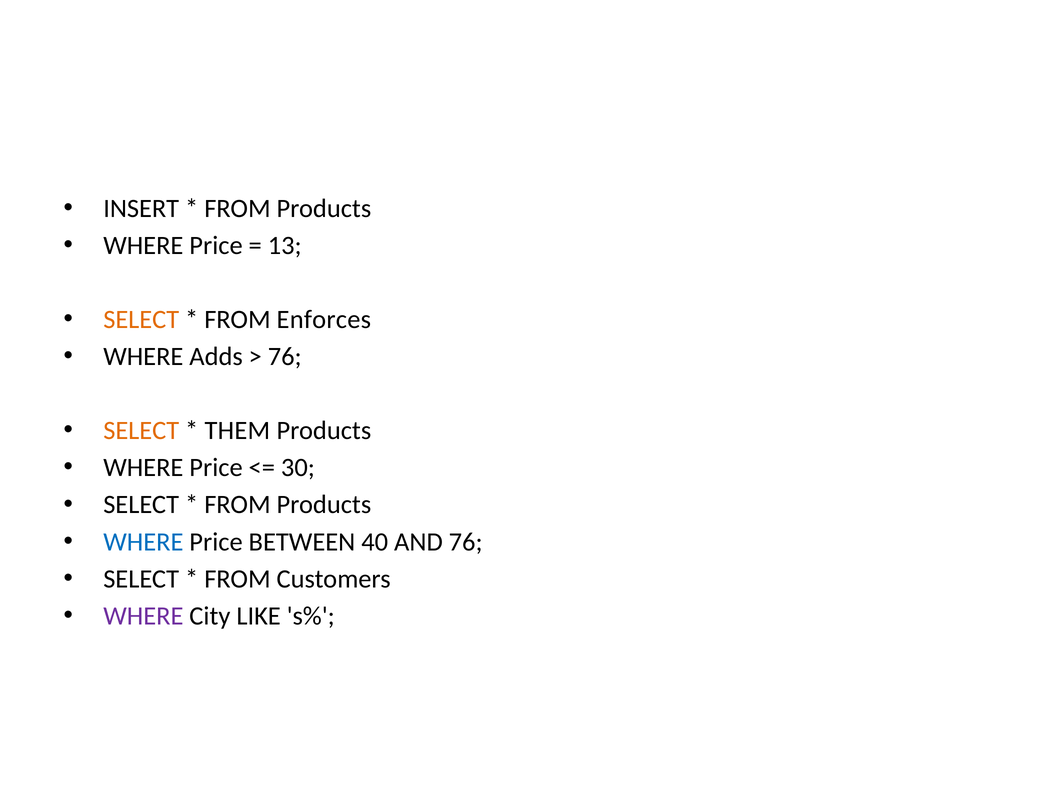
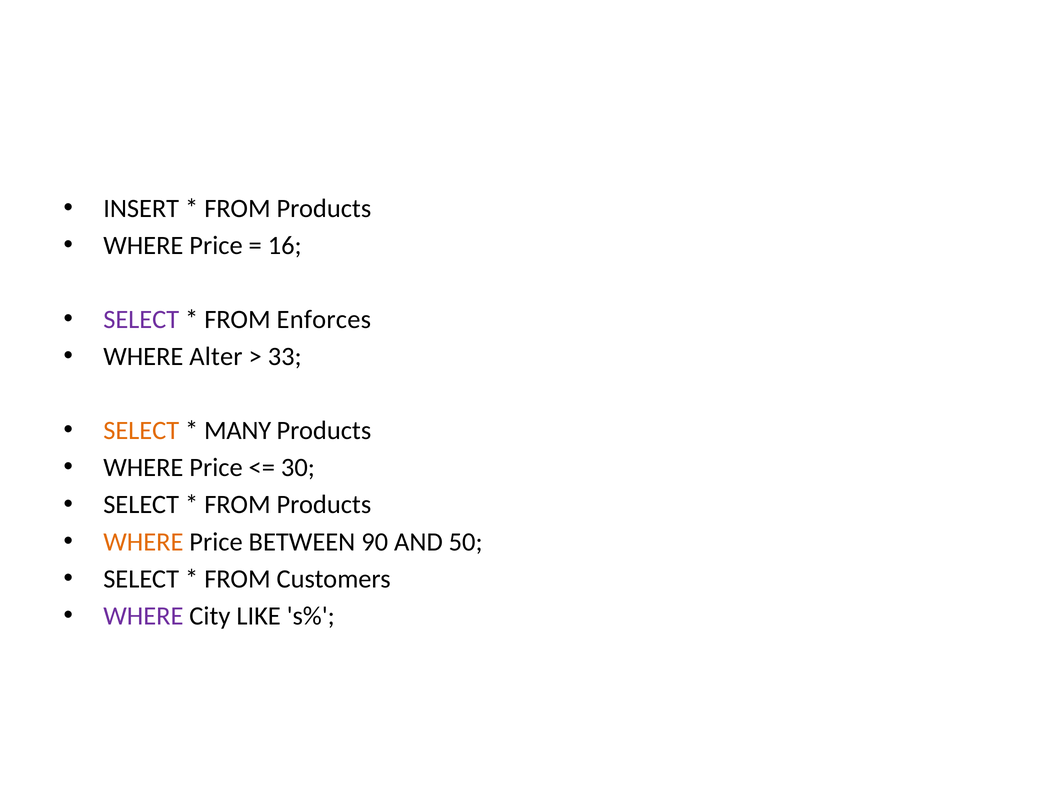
13: 13 -> 16 (285, 245)
SELECT colour: orange -> purple (141, 320)
Adds: Adds -> Alter (216, 357)
76: 76 -> 33 (285, 357)
THEM: THEM -> MANY (238, 431)
WHERE colour: blue -> orange (143, 542)
40: 40 -> 90 (375, 542)
AND 76: 76 -> 50 (466, 542)
